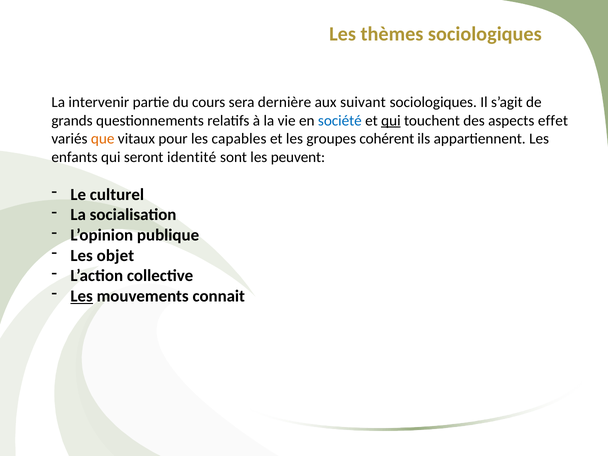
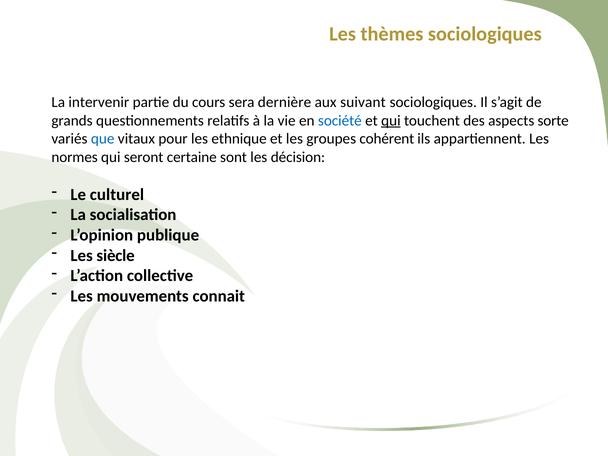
effet: effet -> sorte (553, 121)
que colour: orange -> blue (103, 139)
capables: capables -> ethnique (239, 139)
enfants: enfants -> normes (75, 157)
identité: identité -> certaine (192, 157)
peuvent: peuvent -> décision (298, 157)
objet: objet -> siècle (116, 255)
Les underline: present -> none (82, 296)
